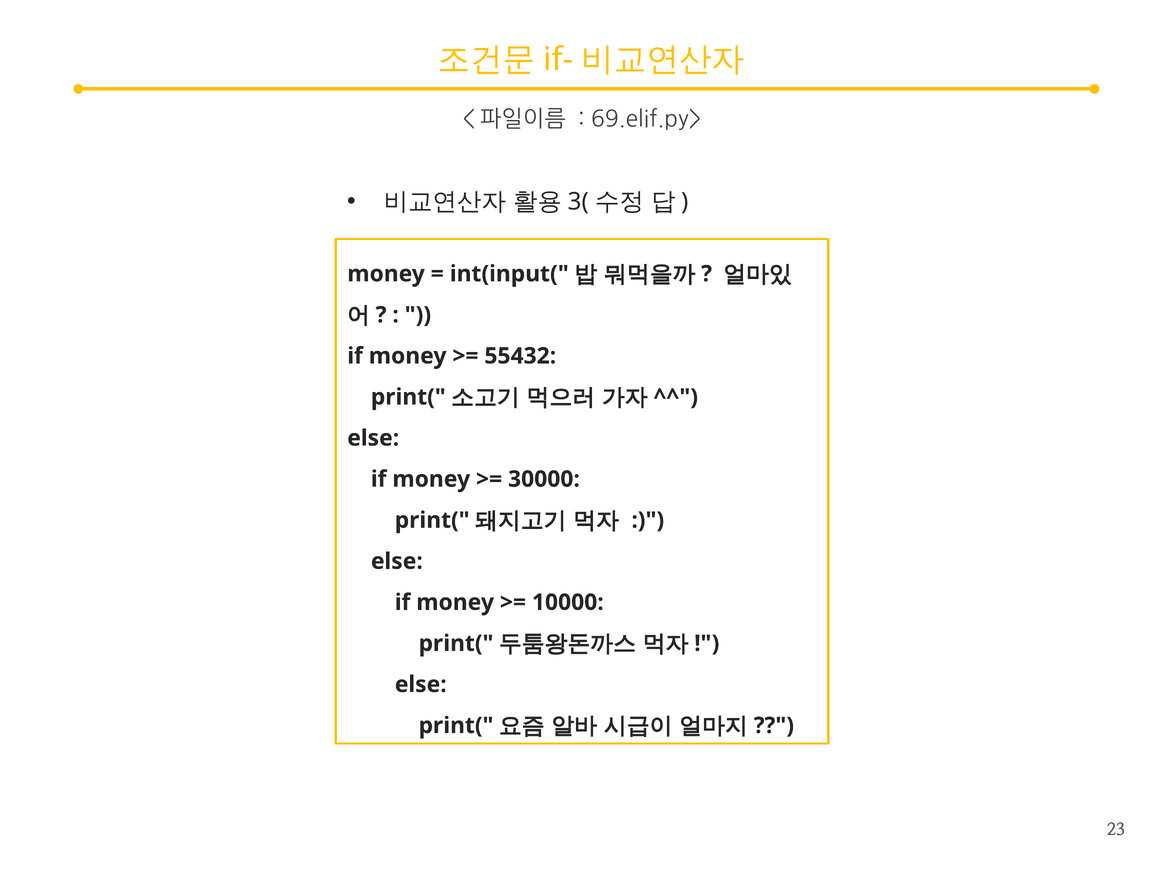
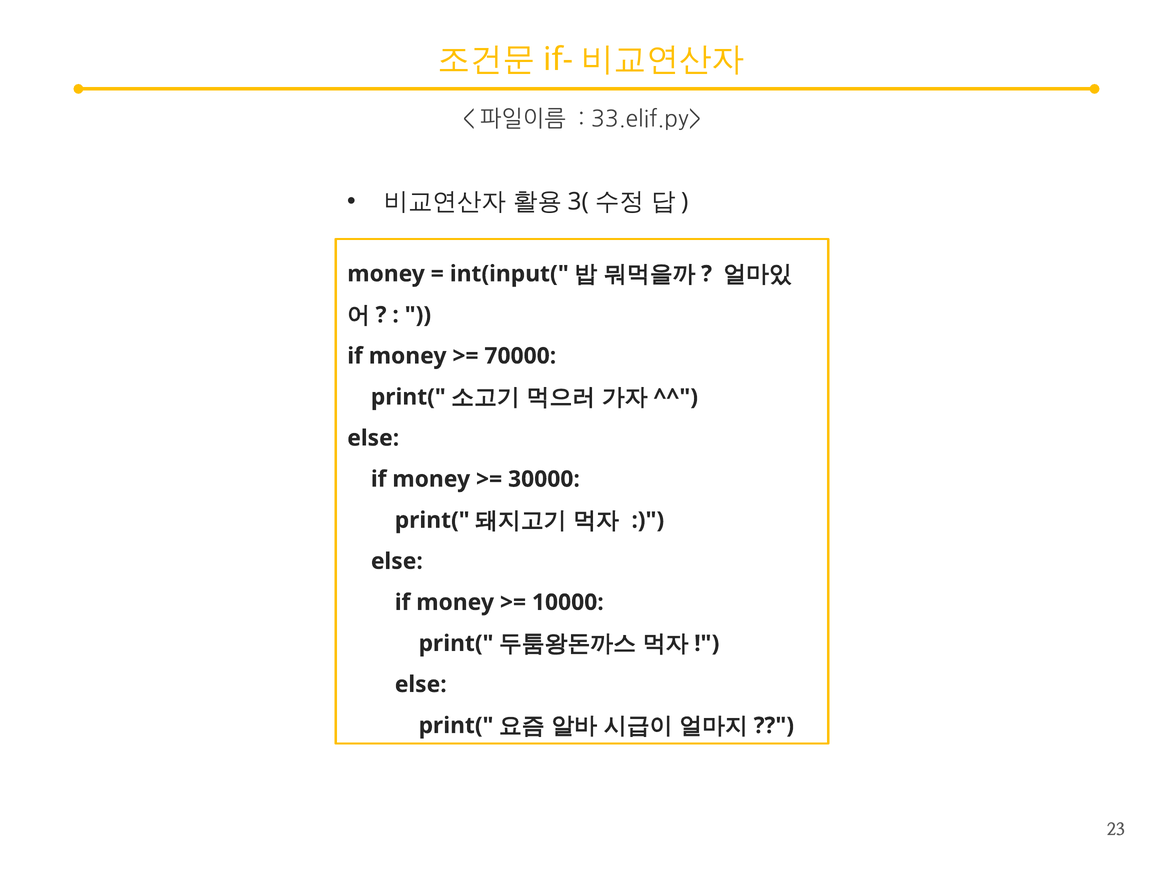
69.elif.py>: 69.elif.py> -> 33.elif.py> (646, 119)
55432: 55432 -> 70000 (520, 356)
